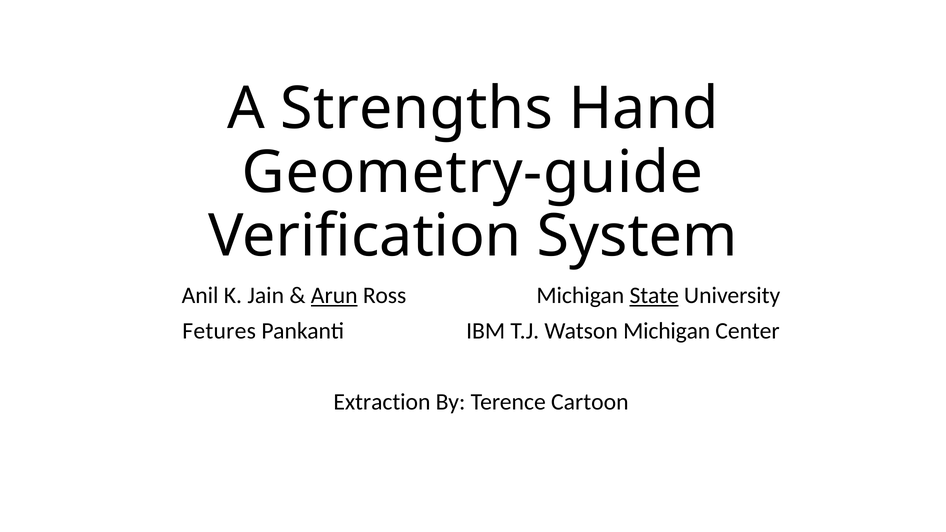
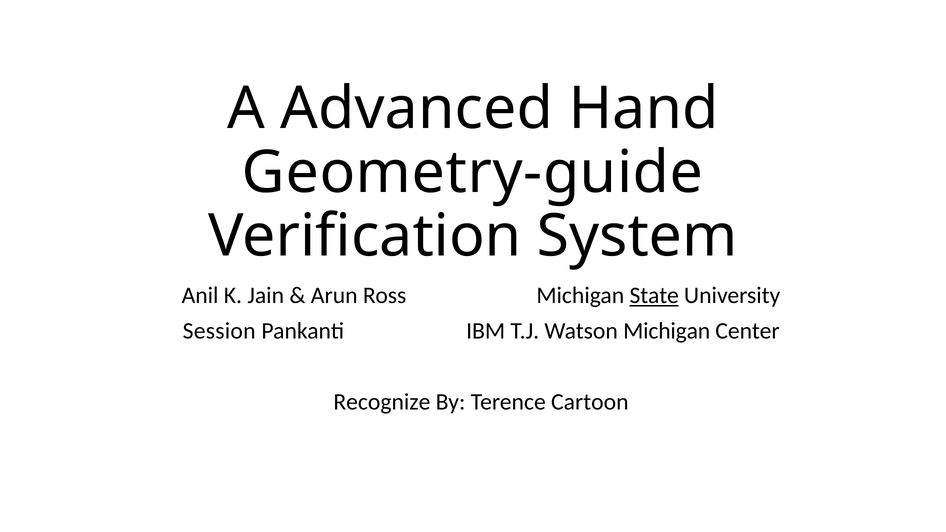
Strengths: Strengths -> Advanced (417, 109)
Arun underline: present -> none (334, 296)
Fetures: Fetures -> Session (219, 331)
Extraction: Extraction -> Recognize (382, 402)
